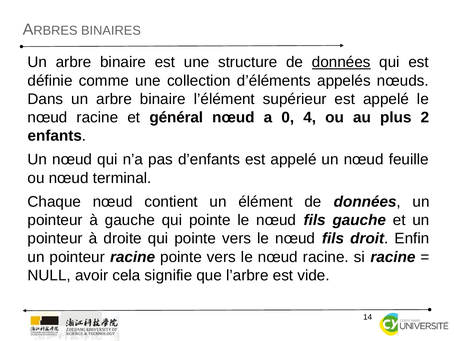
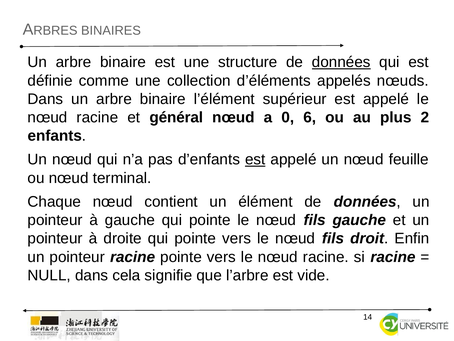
4: 4 -> 6 (310, 117)
est underline: none -> present (255, 159)
NULL avoir: avoir -> dans (92, 275)
